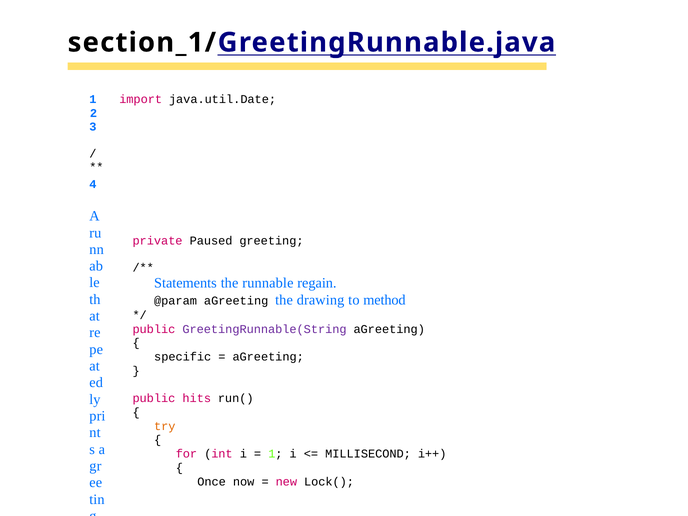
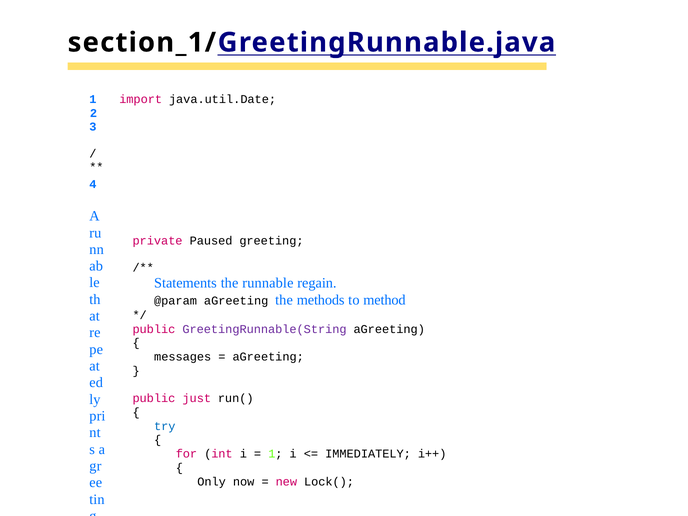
drawing: drawing -> methods (321, 300)
specific: specific -> messages (183, 357)
hits: hits -> just (197, 398)
try colour: orange -> blue (165, 426)
MILLISECOND: MILLISECOND -> IMMEDIATELY (368, 454)
Once: Once -> Only (212, 482)
